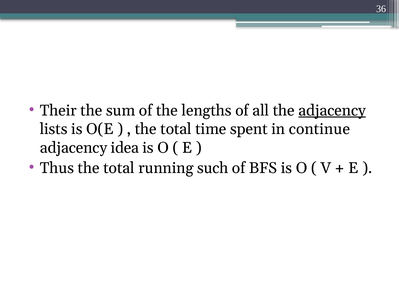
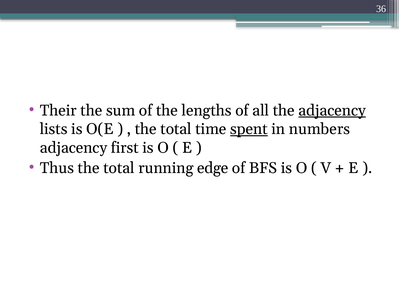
spent underline: none -> present (249, 129)
continue: continue -> numbers (319, 129)
idea: idea -> first (125, 148)
such: such -> edge (213, 168)
